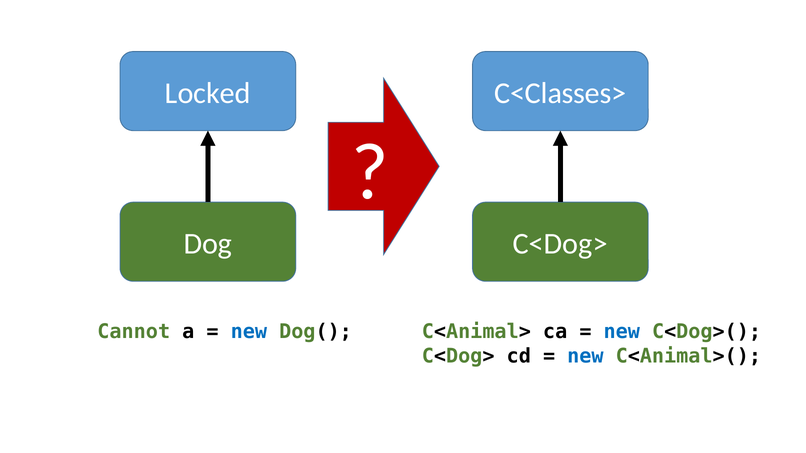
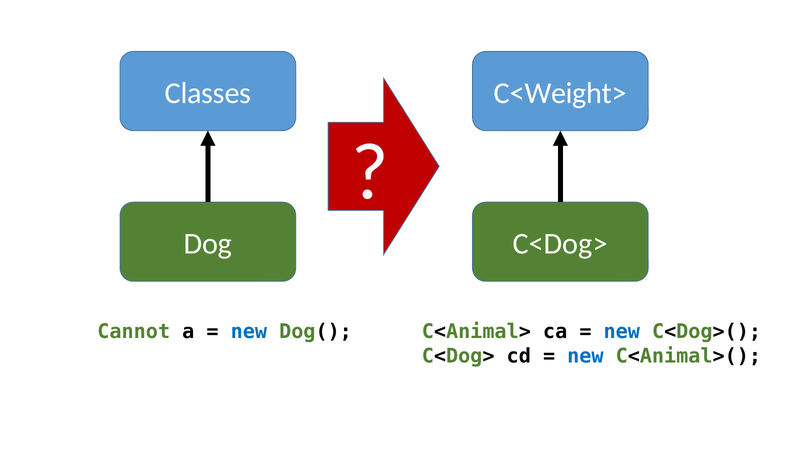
Locked: Locked -> Classes (208, 93)
C<Classes>: C<Classes> -> C<Weight> (560, 93)
